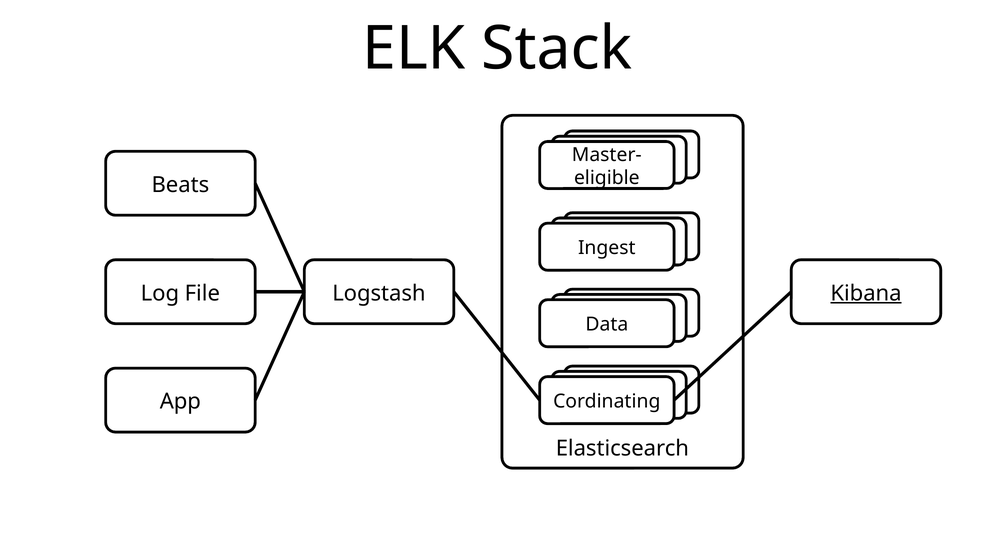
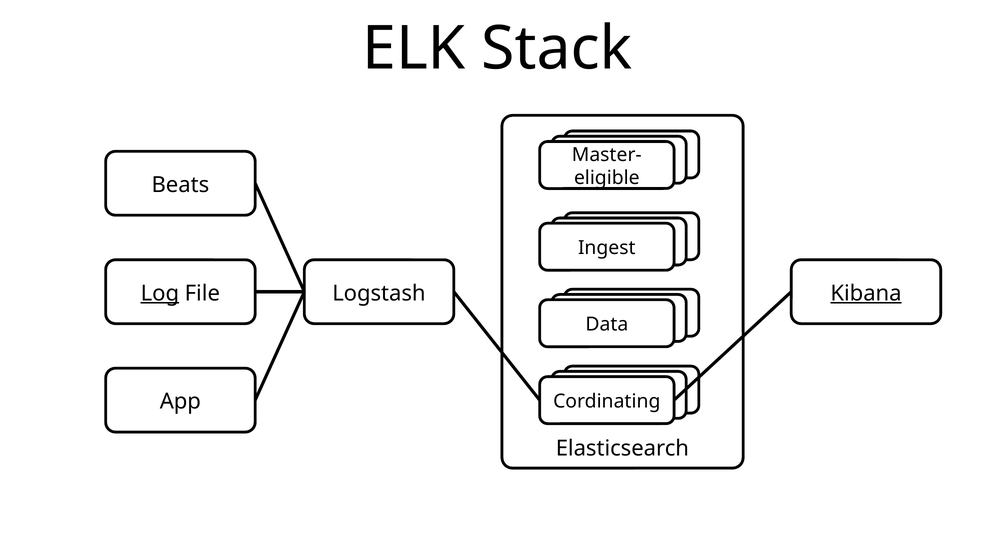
Log underline: none -> present (160, 293)
